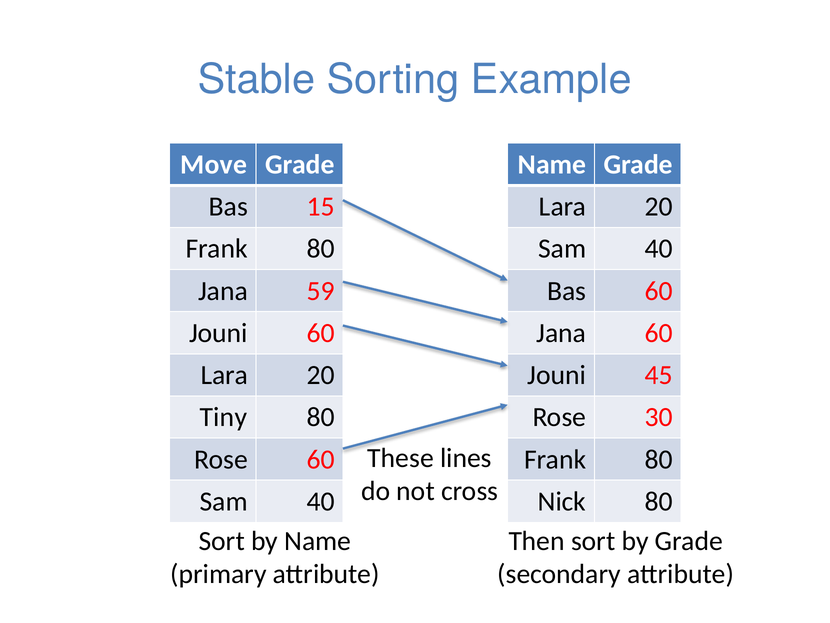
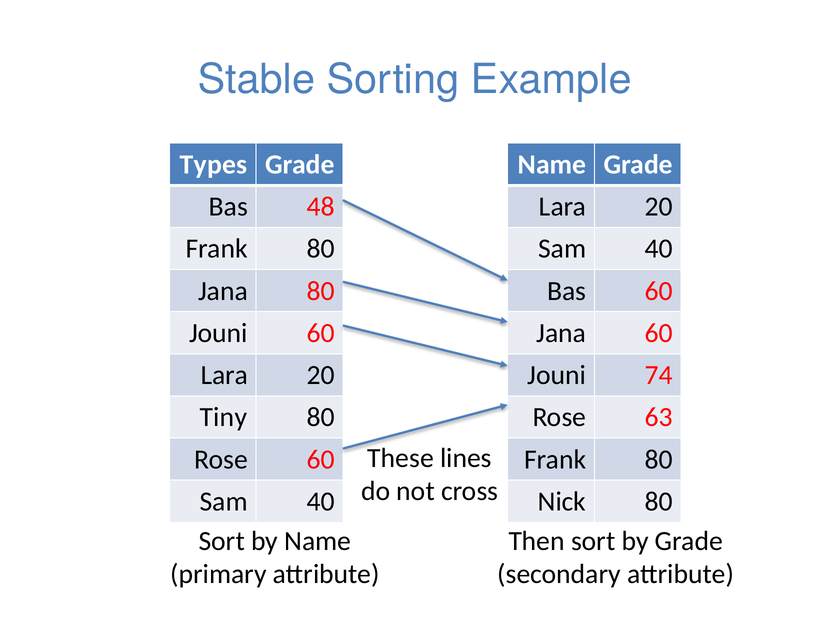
Move: Move -> Types (214, 164)
15: 15 -> 48 (321, 207)
Jana 59: 59 -> 80 (321, 291)
45: 45 -> 74 (659, 375)
30: 30 -> 63 (659, 417)
